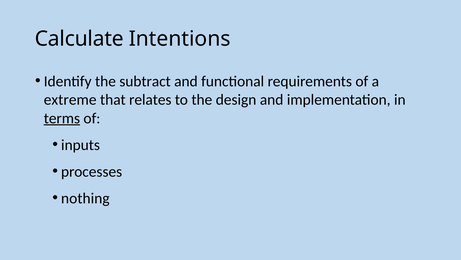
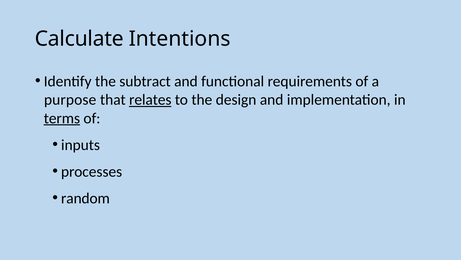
extreme: extreme -> purpose (70, 100)
relates underline: none -> present (150, 100)
nothing: nothing -> random (85, 198)
